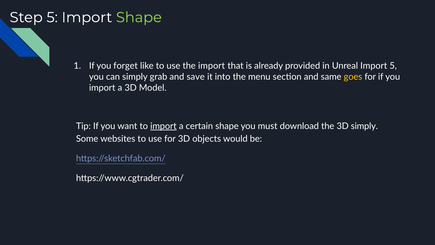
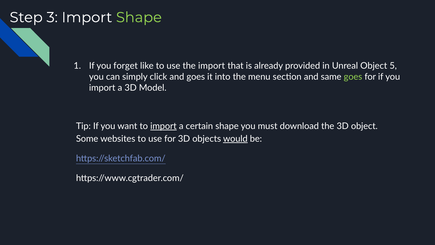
Step 5: 5 -> 3 (52, 17)
Unreal Import: Import -> Object (374, 66)
grab: grab -> click (158, 77)
and save: save -> goes (196, 77)
goes colour: yellow -> light green (353, 77)
3D simply: simply -> object (364, 126)
would underline: none -> present (235, 139)
